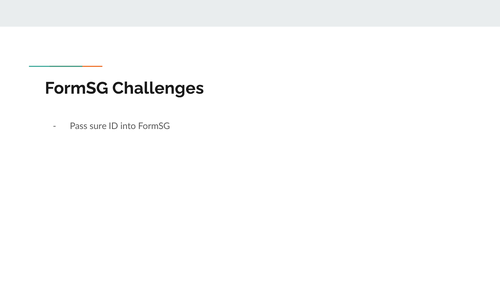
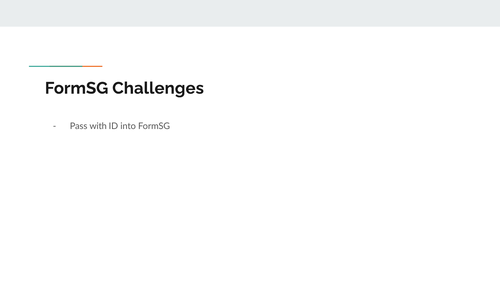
sure: sure -> with (98, 126)
